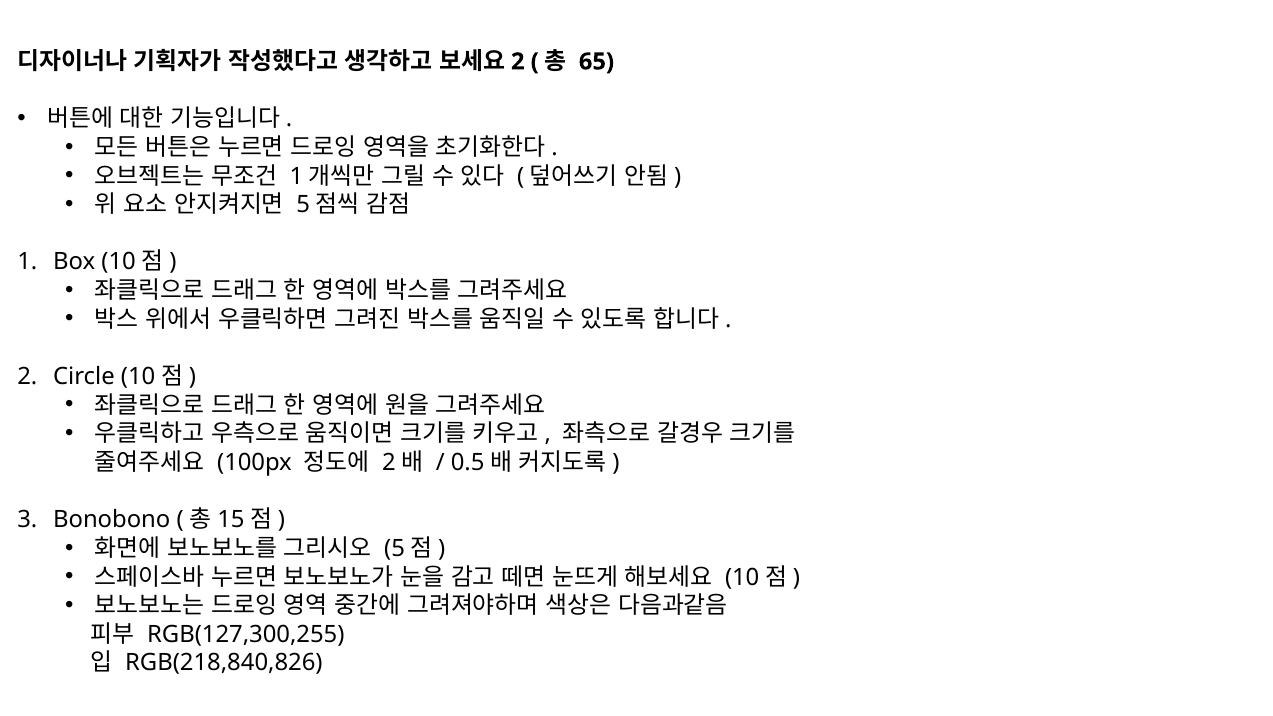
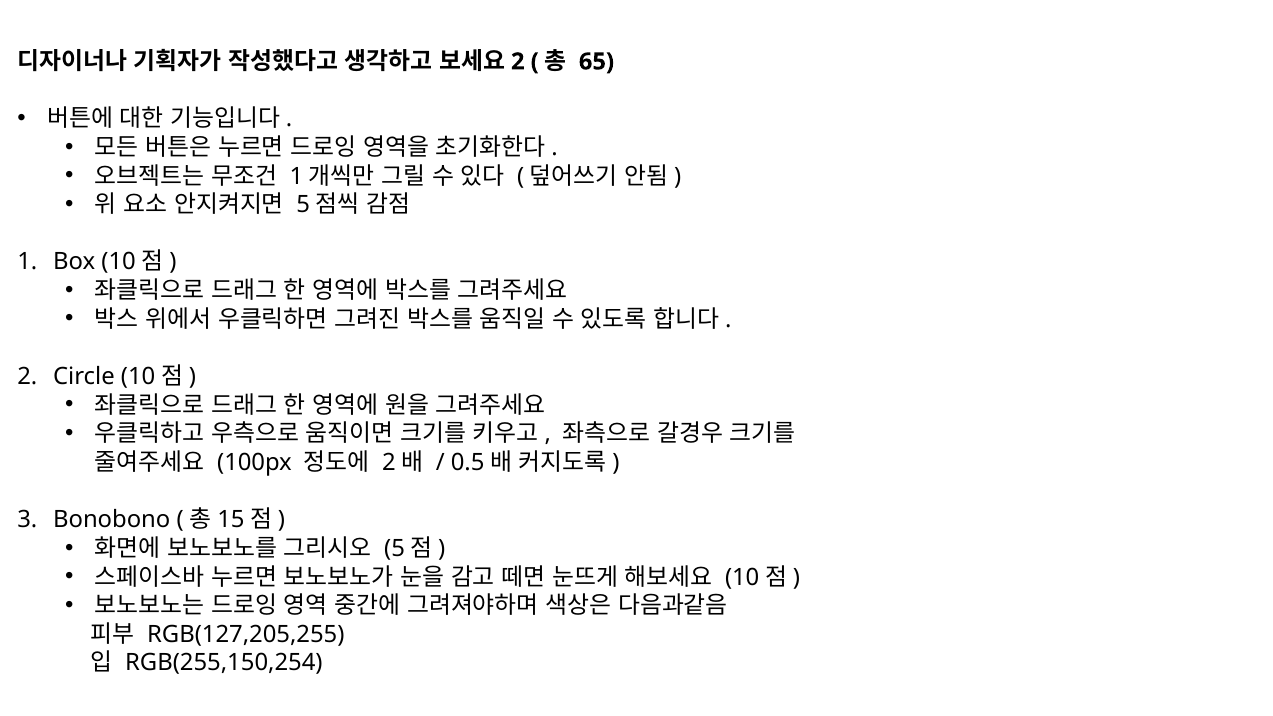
RGB(127,300,255: RGB(127,300,255 -> RGB(127,205,255 (246, 634)
RGB(218,840,826: RGB(218,840,826 -> RGB(255,150,254 (224, 663)
